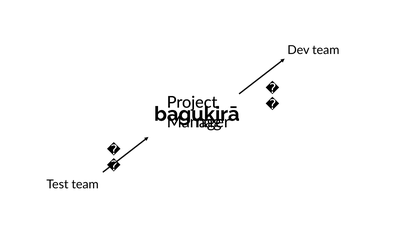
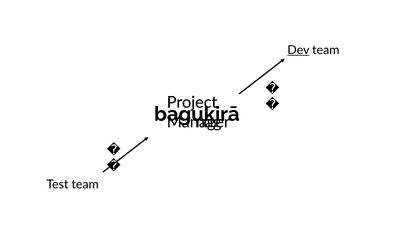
Dev underline: none -> present (298, 50)
